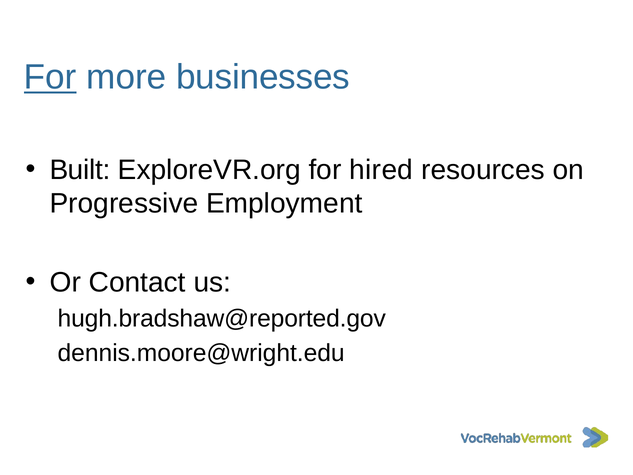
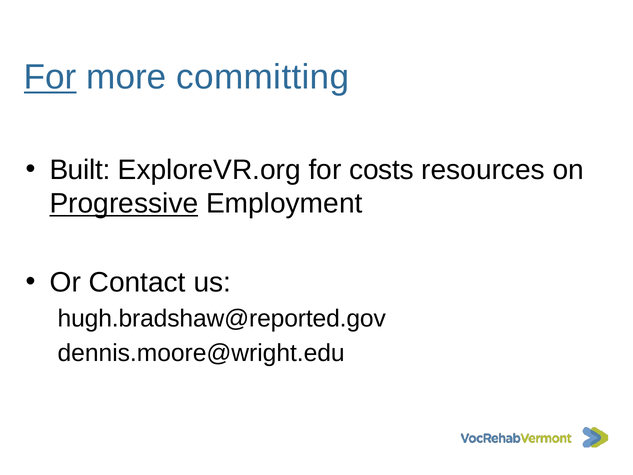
businesses: businesses -> committing (263, 77)
hired: hired -> costs (382, 170)
Progressive underline: none -> present (124, 203)
